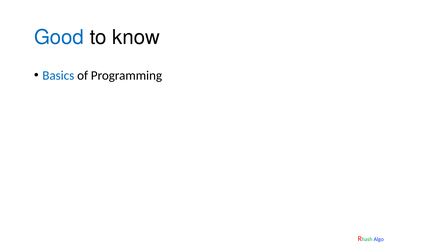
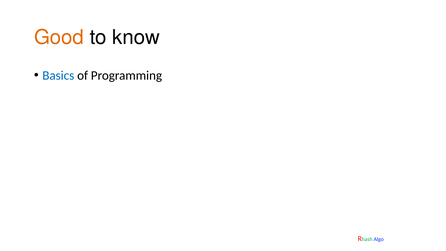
Good colour: blue -> orange (59, 37)
